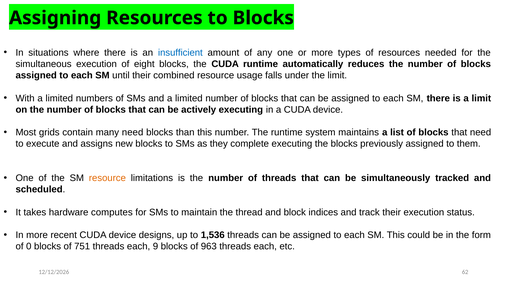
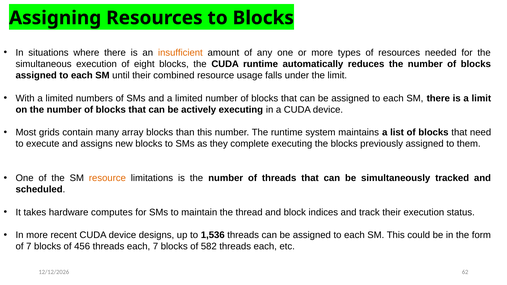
insufficient colour: blue -> orange (180, 53)
many need: need -> array (133, 133)
of 0: 0 -> 7 (29, 247)
751: 751 -> 456 (82, 247)
each 9: 9 -> 7 (156, 247)
963: 963 -> 582 (209, 247)
